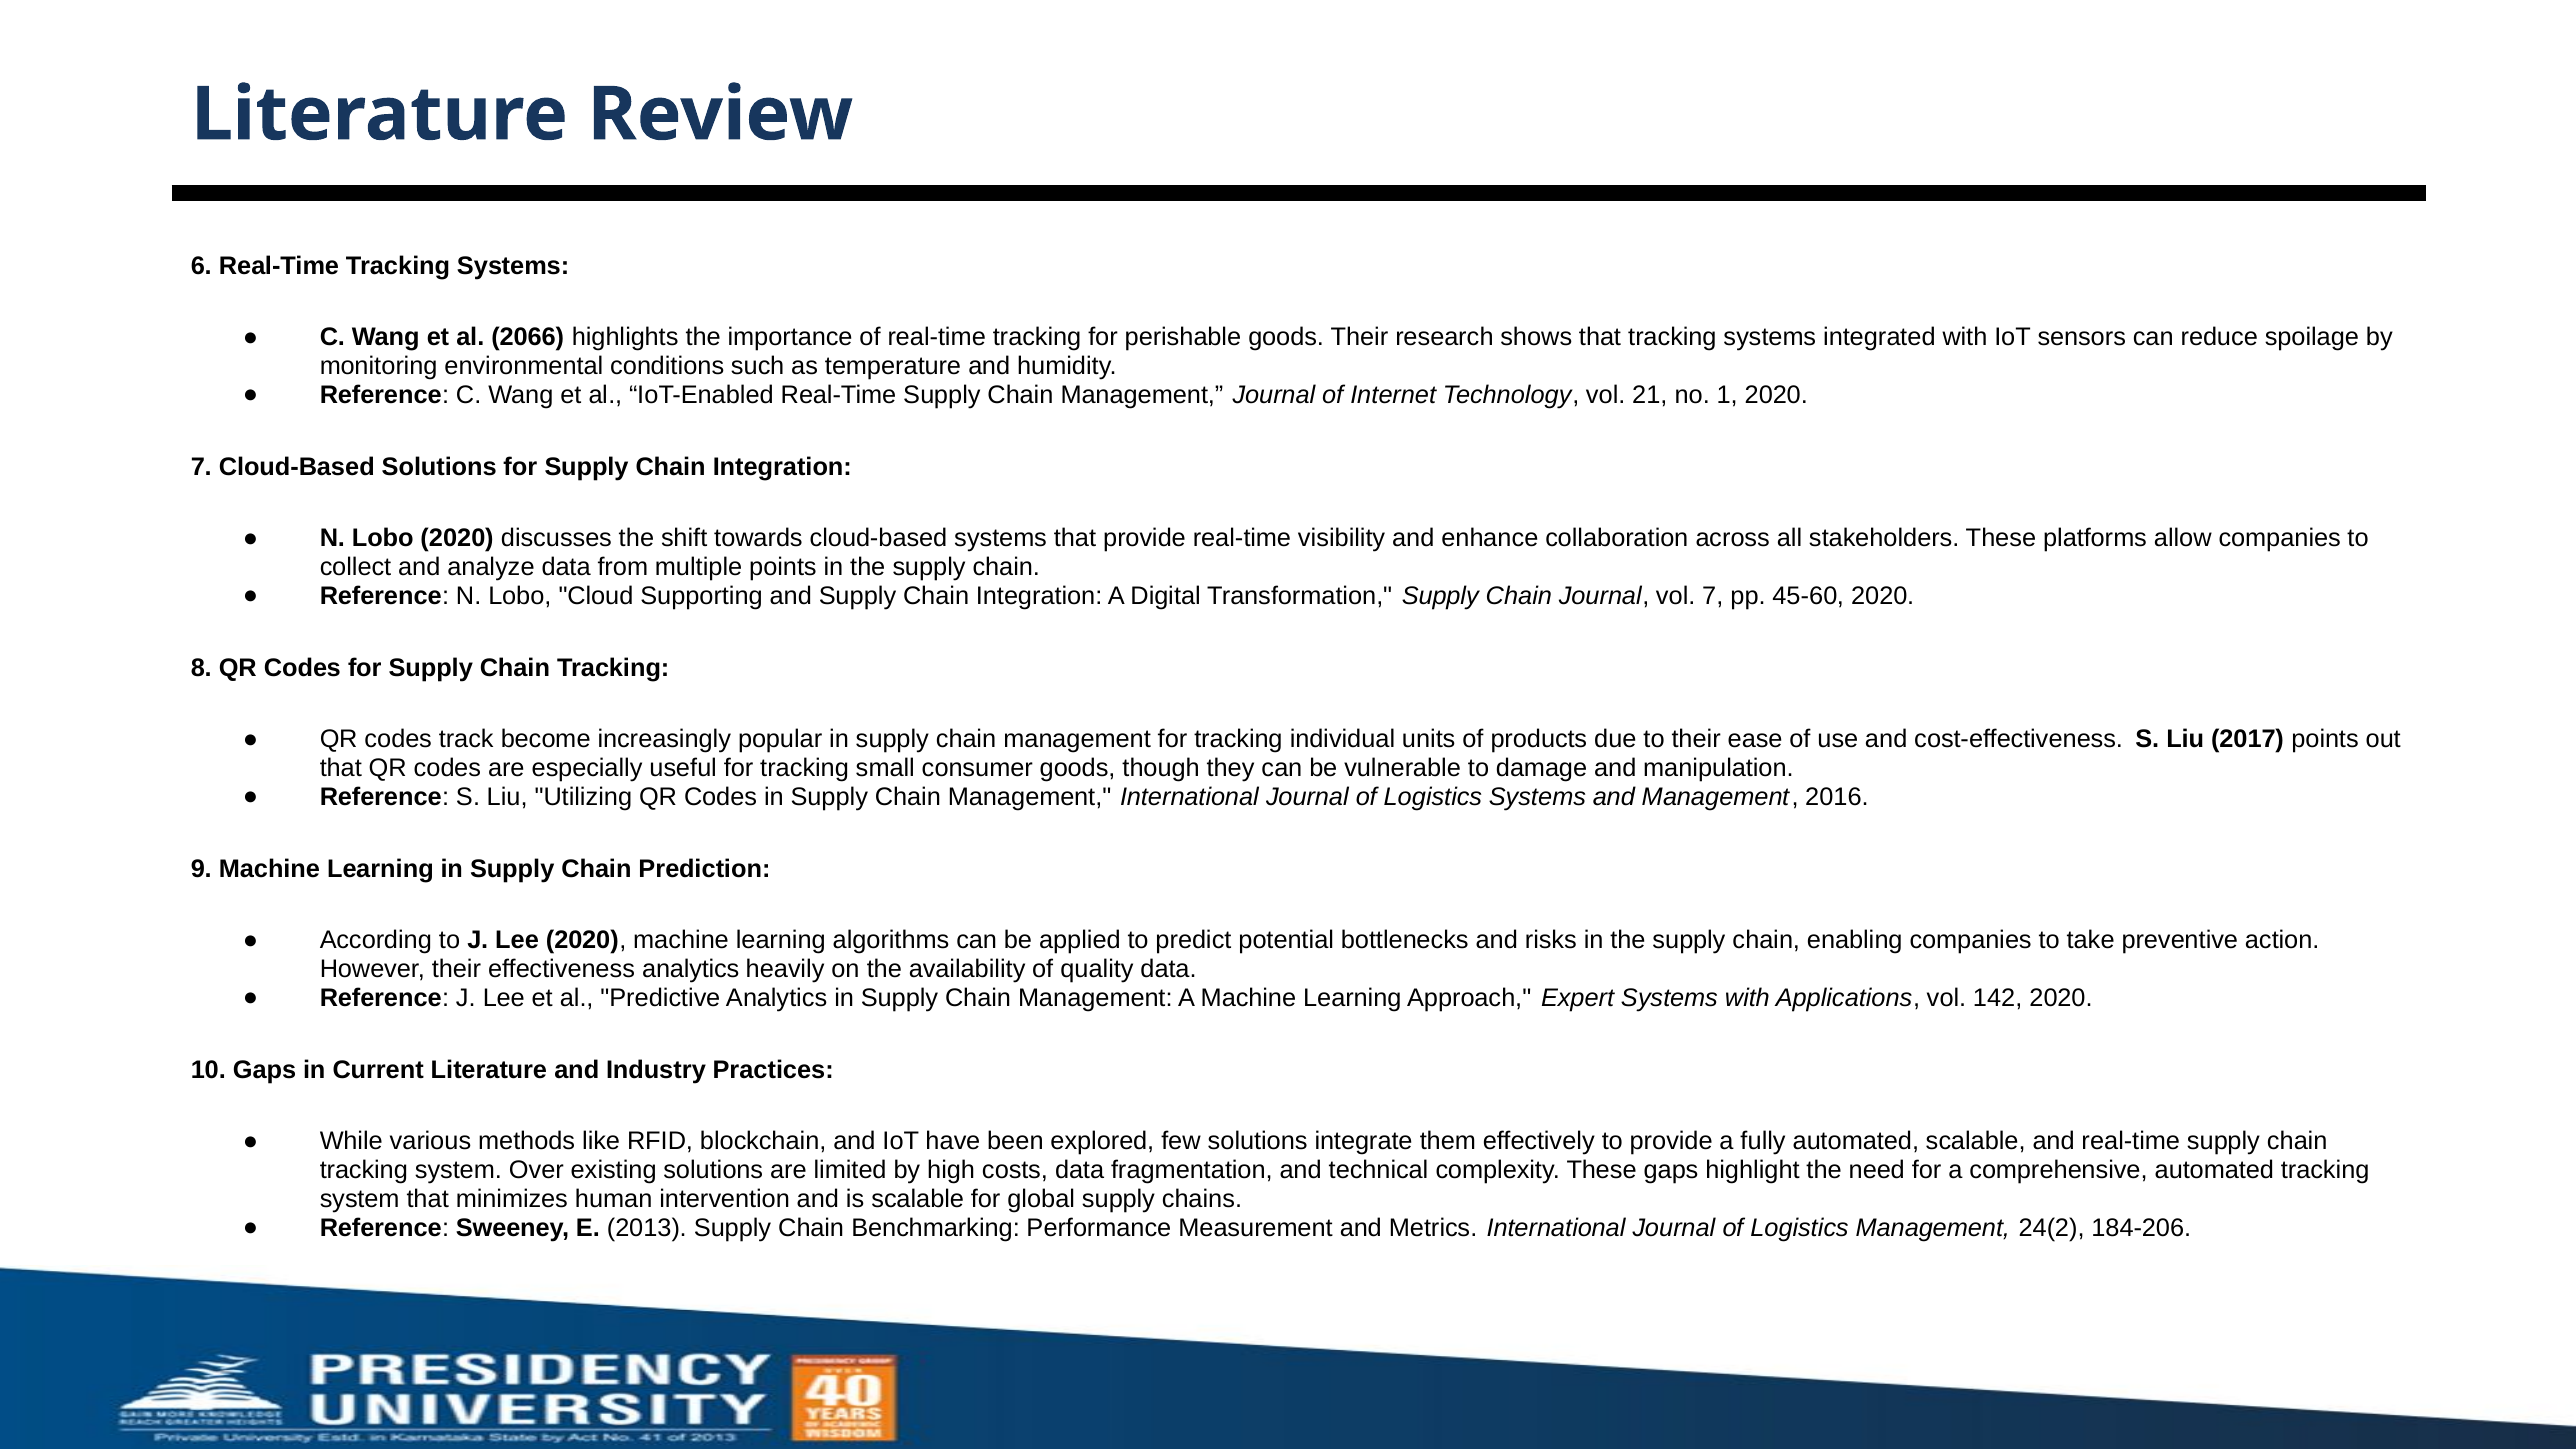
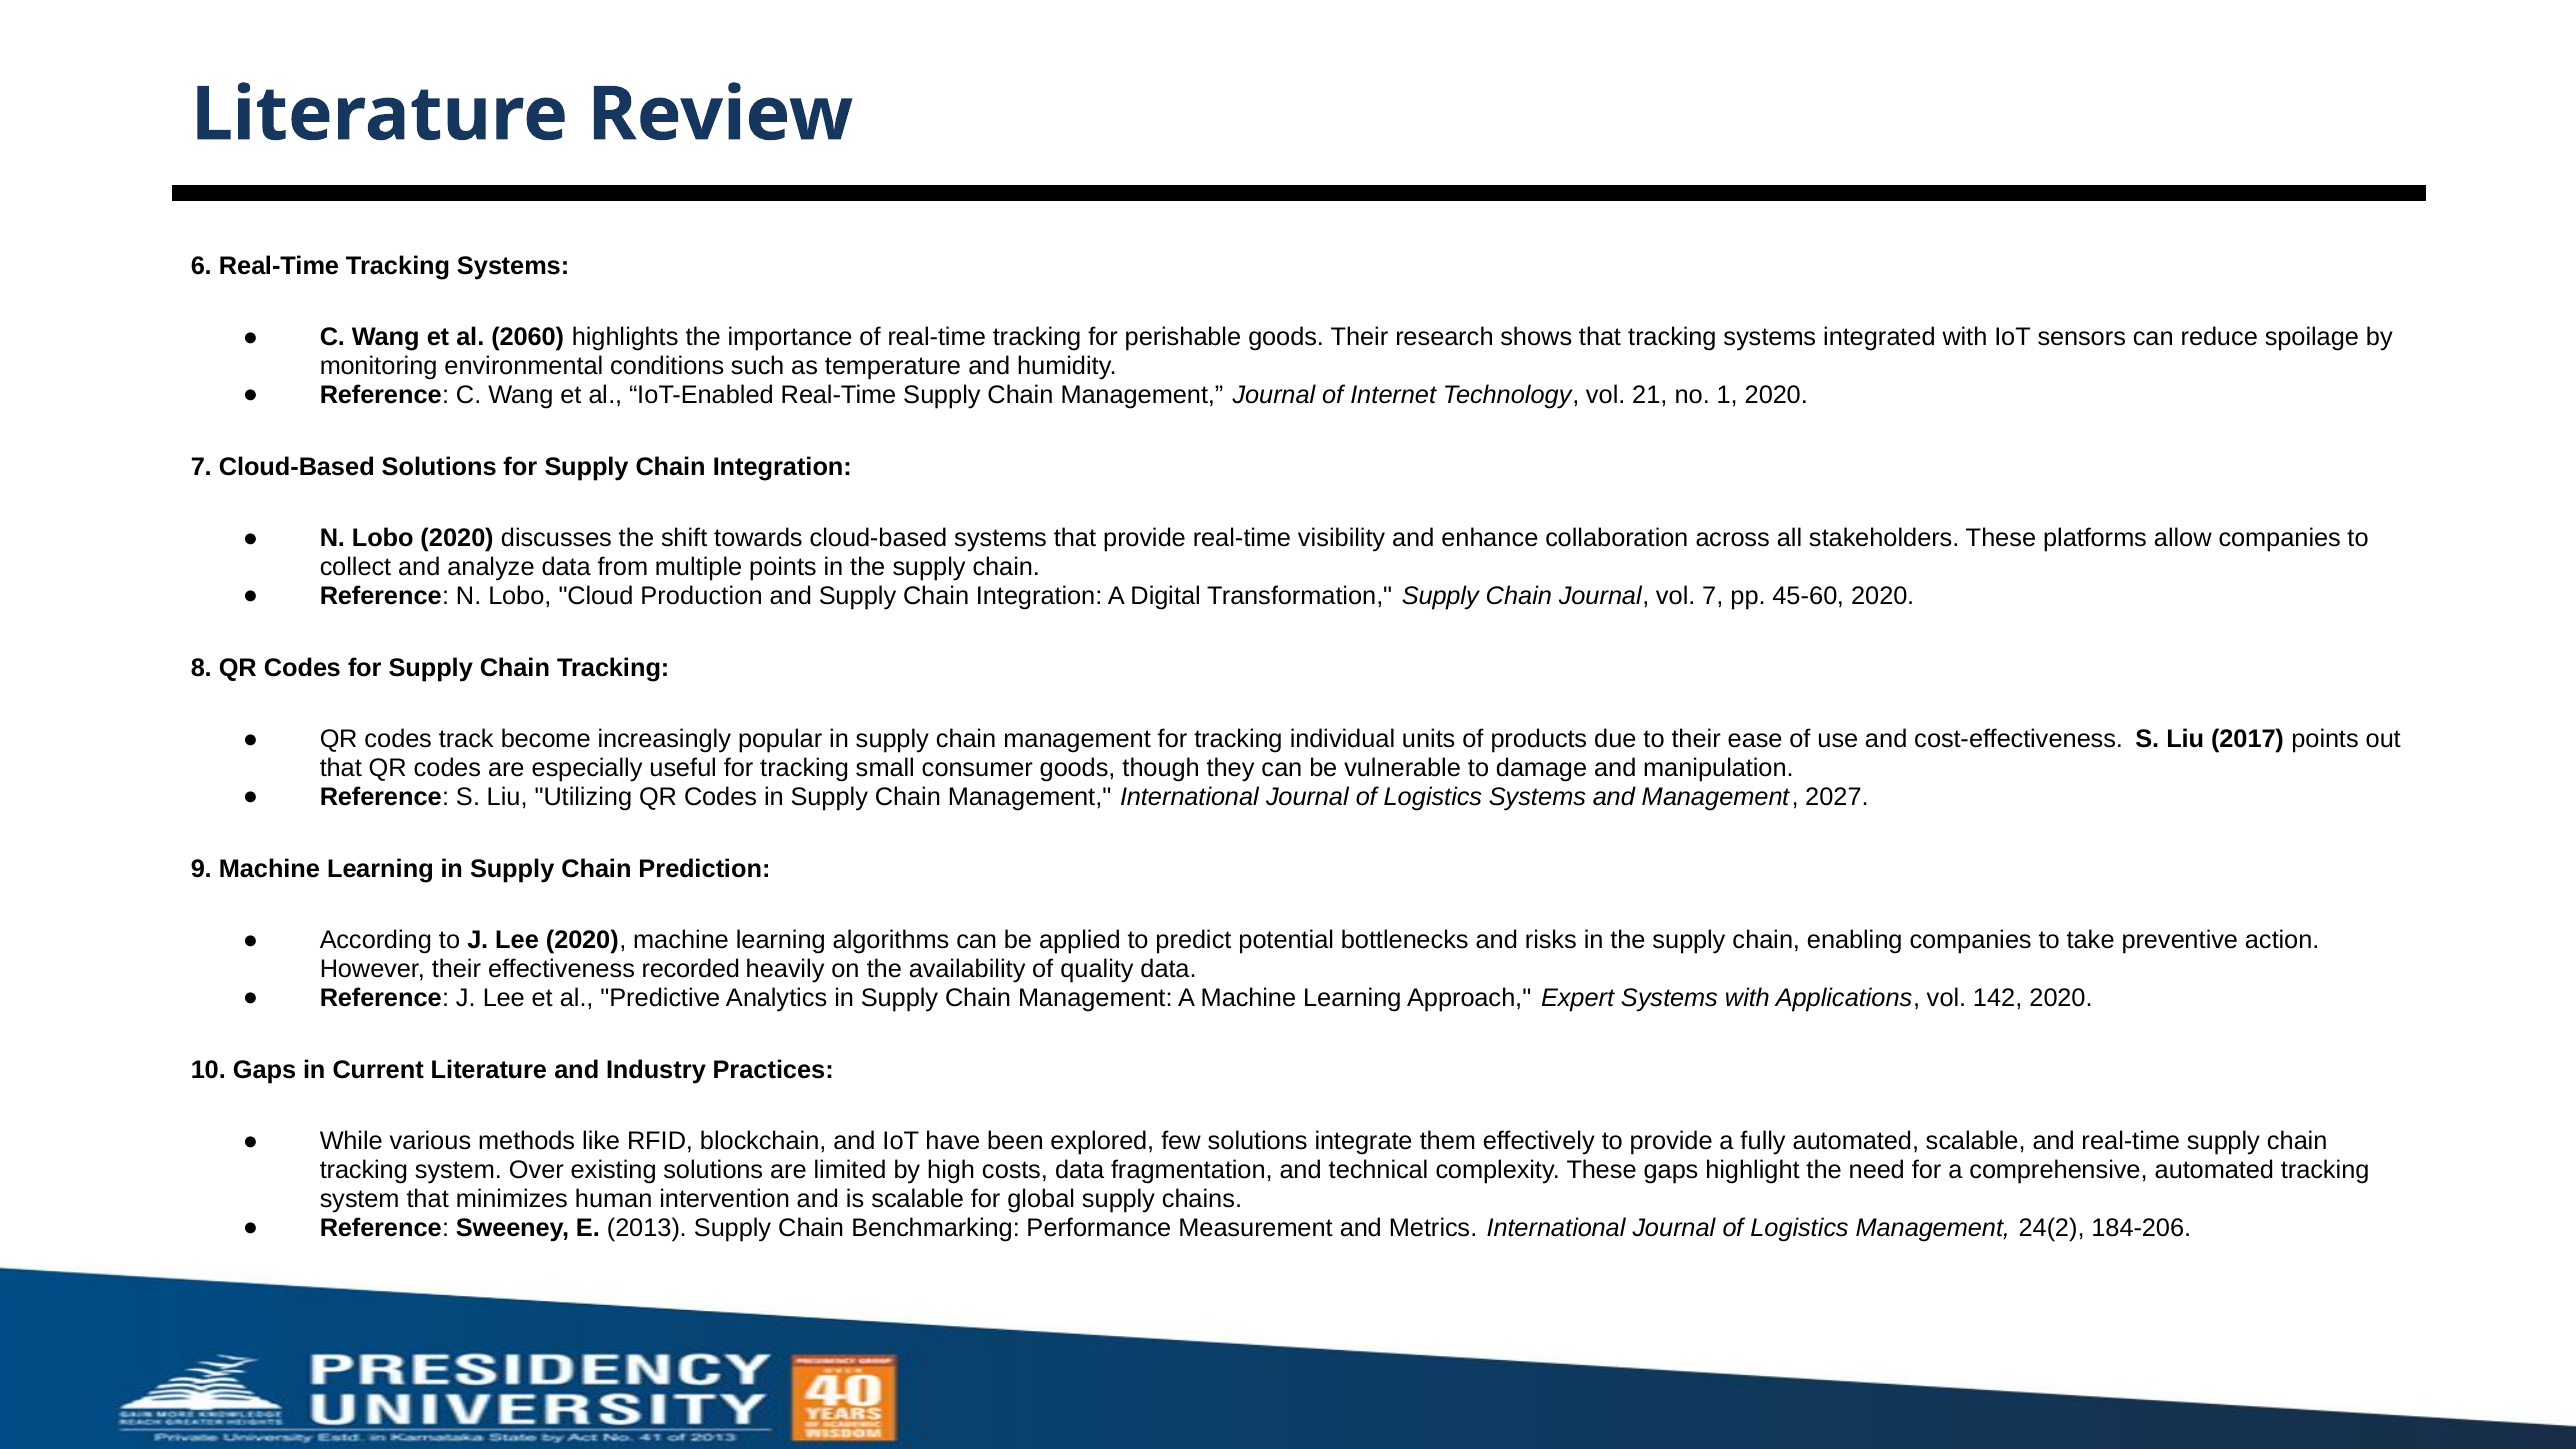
2066: 2066 -> 2060 (528, 337)
Supporting: Supporting -> Production (701, 596)
2016: 2016 -> 2027 (1837, 797)
effectiveness analytics: analytics -> recorded (691, 969)
